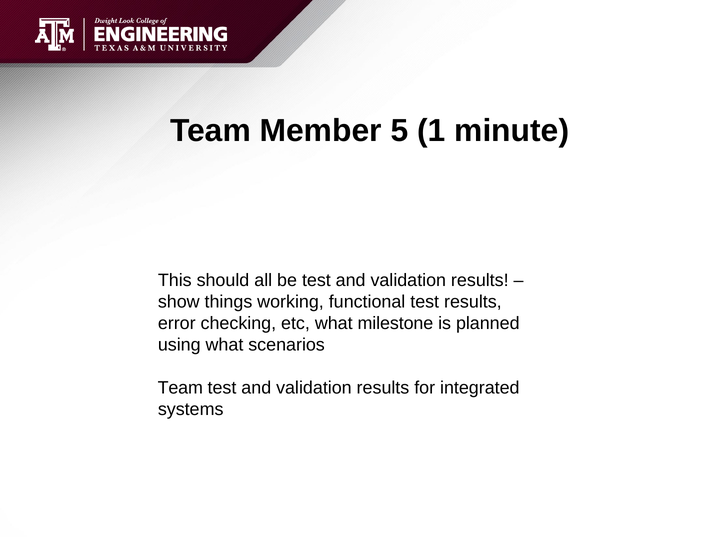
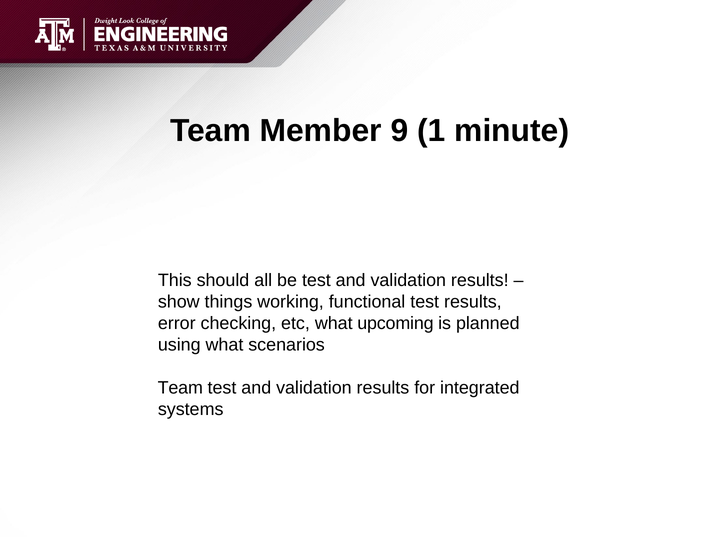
5: 5 -> 9 (399, 131)
milestone: milestone -> upcoming (395, 323)
